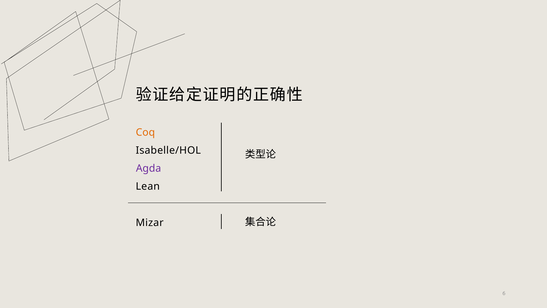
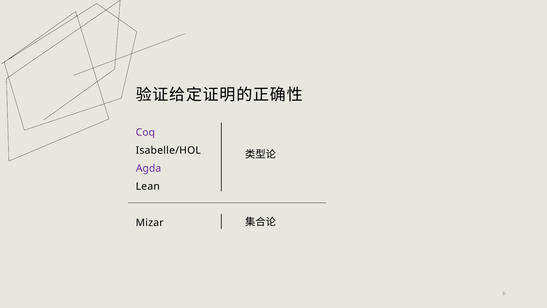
Coq colour: orange -> purple (145, 132)
